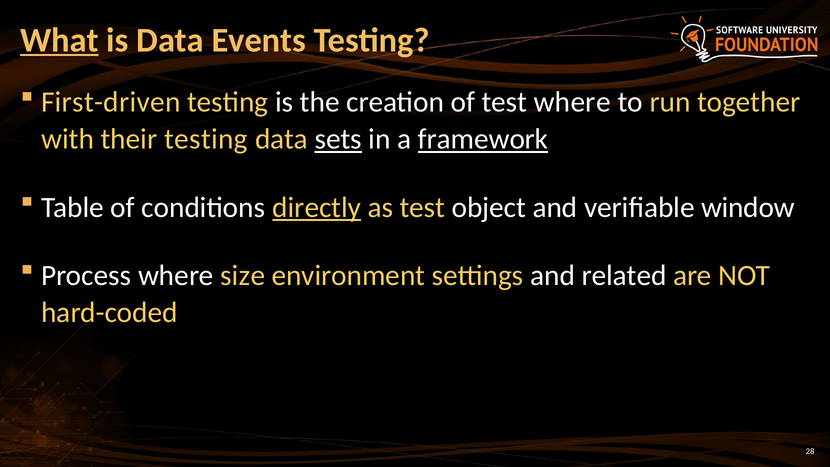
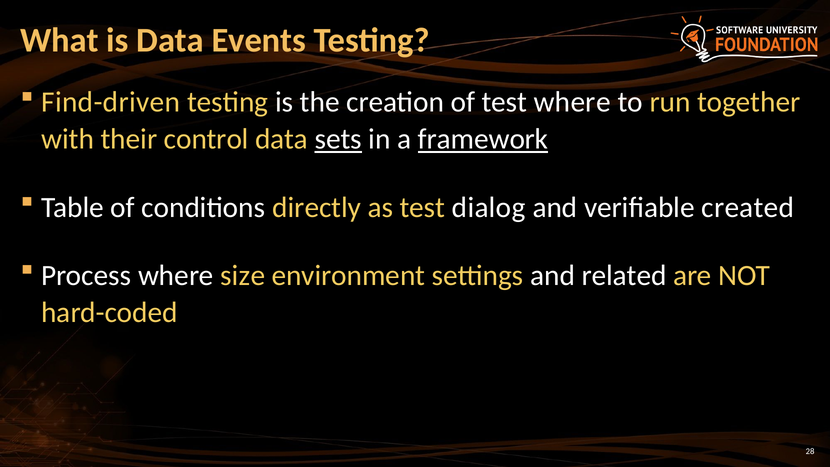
What underline: present -> none (59, 40)
First-driven: First-driven -> Find-driven (111, 102)
their testing: testing -> control (206, 139)
directly underline: present -> none (317, 207)
object: object -> dialog (489, 207)
window: window -> created (748, 207)
